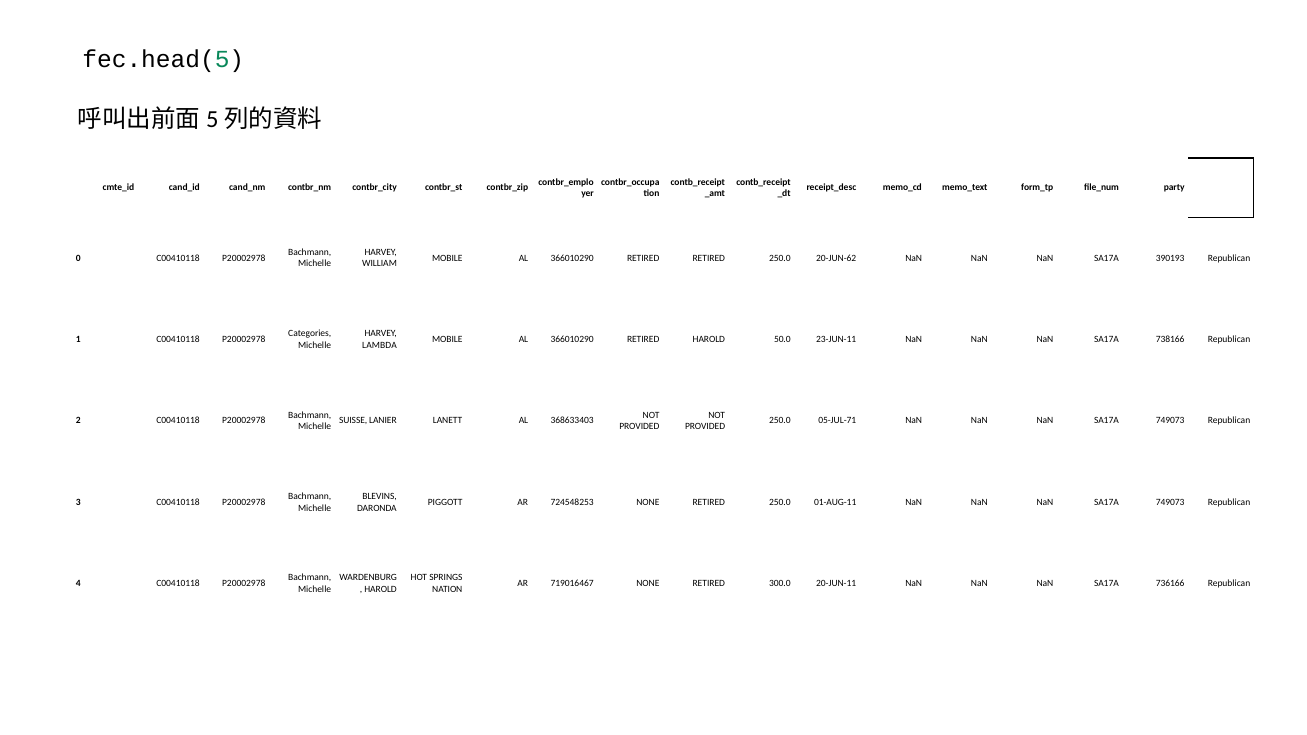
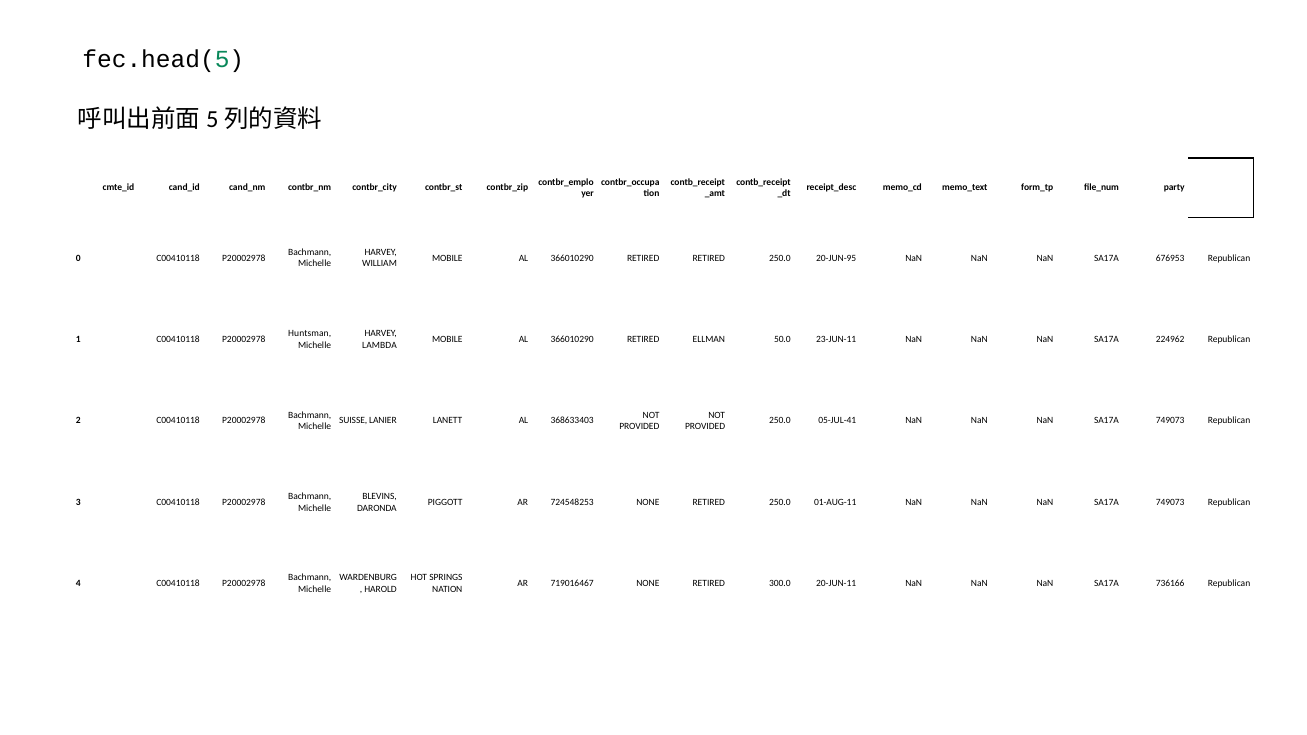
20-JUN-62: 20-JUN-62 -> 20-JUN-95 (836, 258)
390193: 390193 -> 676953 (1170, 258)
Categories: Categories -> Huntsman (310, 334)
RETIRED HAROLD: HAROLD -> ELLMAN (709, 339)
738166: 738166 -> 224962 (1170, 339)
05-JUL-71: 05-JUL-71 -> 05-JUL-41 (837, 421)
